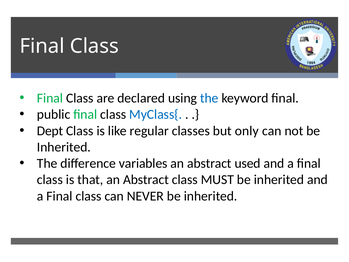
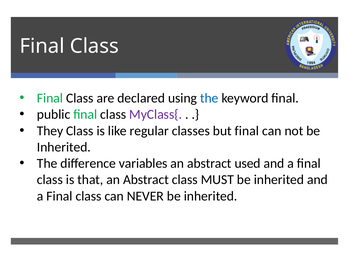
MyClass{ colour: blue -> purple (156, 114)
Dept: Dept -> They (50, 131)
but only: only -> final (247, 131)
